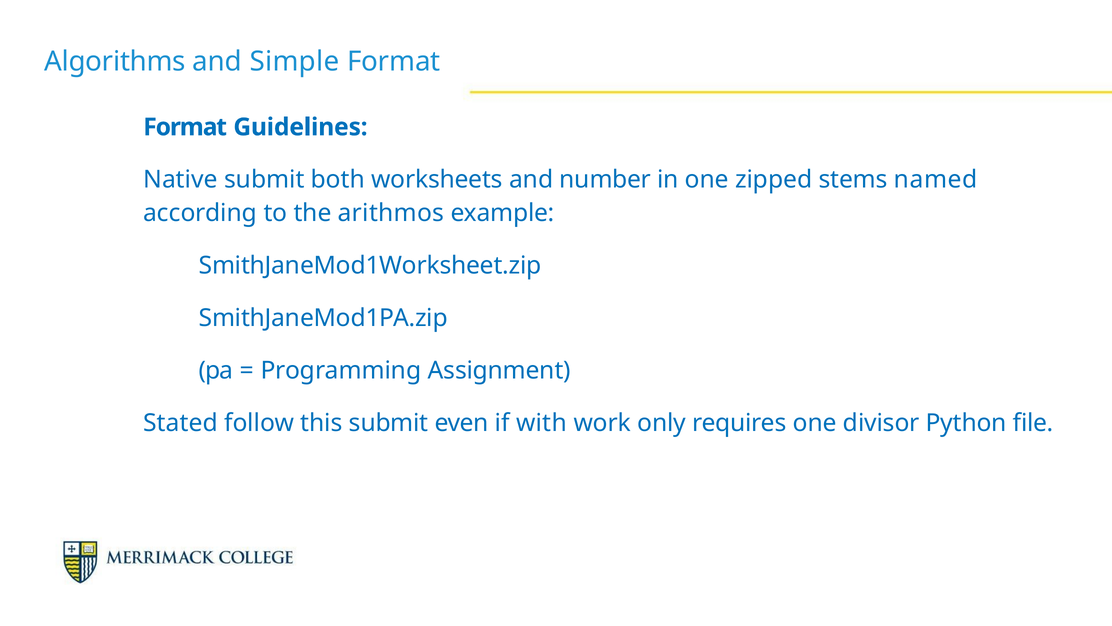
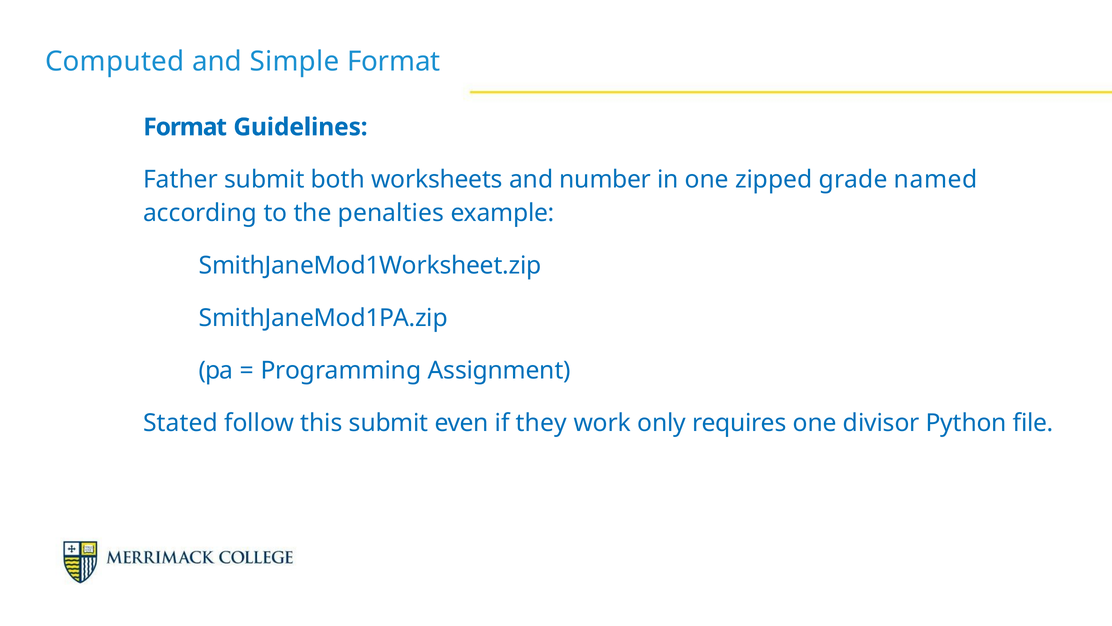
Algorithms: Algorithms -> Computed (115, 61)
Native: Native -> Father (181, 179)
stems: stems -> grade (853, 179)
arithmos: arithmos -> penalties (391, 213)
with: with -> they (541, 423)
